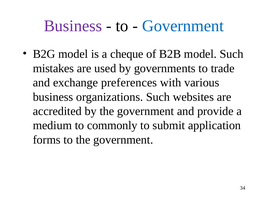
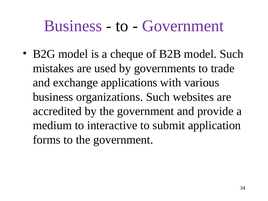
Government colour: blue -> purple (183, 26)
preferences: preferences -> applications (129, 83)
commonly: commonly -> interactive (112, 125)
